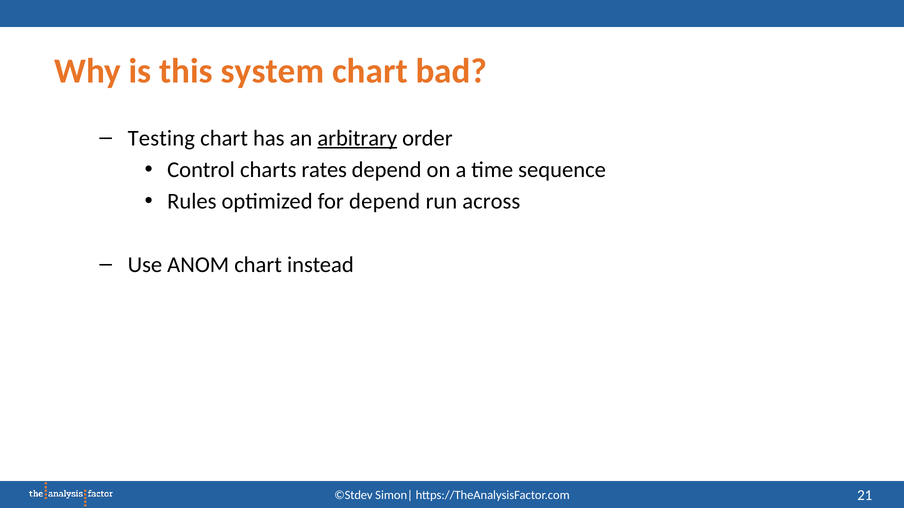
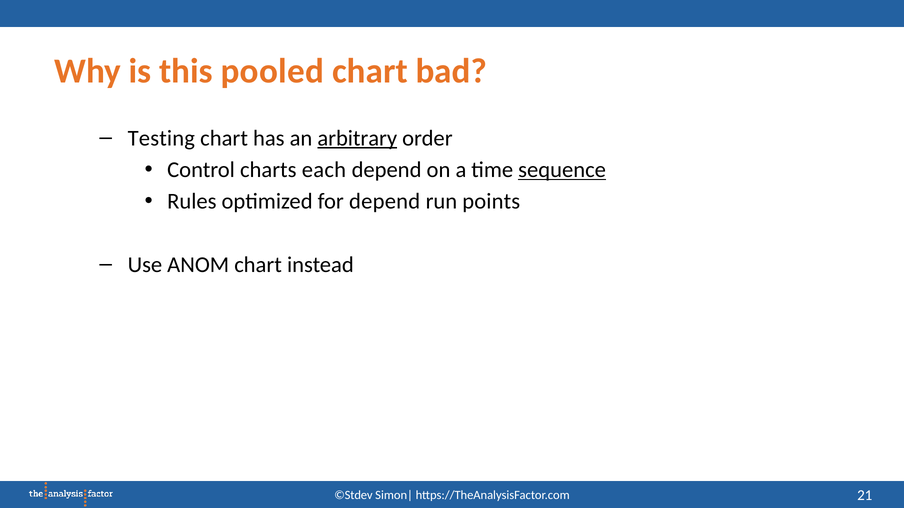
system: system -> pooled (272, 71)
rates: rates -> each (324, 170)
sequence underline: none -> present (562, 170)
across: across -> points (491, 202)
